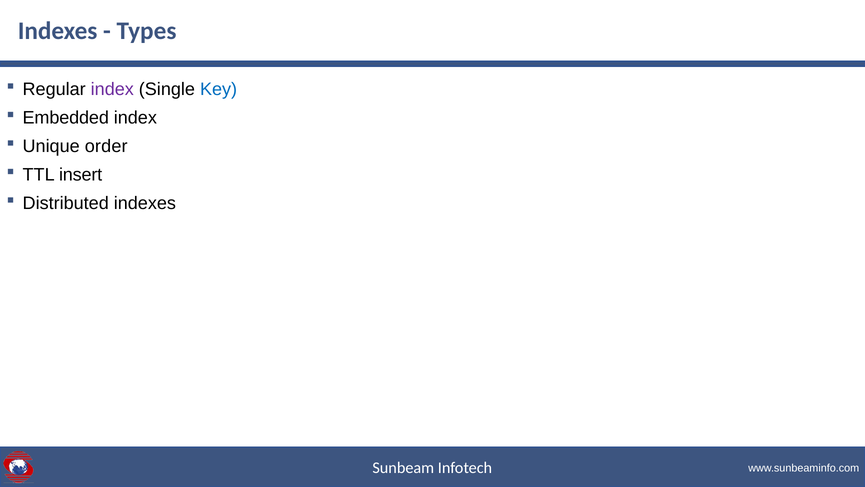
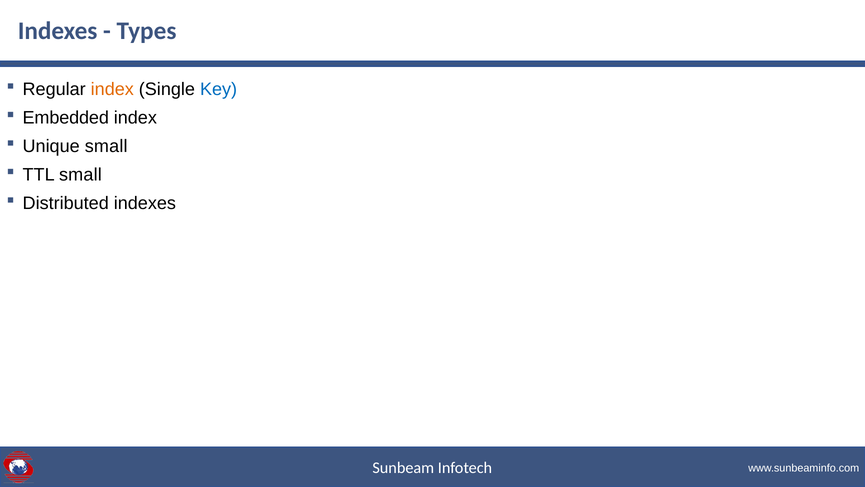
index colour: purple -> orange (112, 89)
Unique order: order -> small (106, 146)
TTL insert: insert -> small (80, 175)
